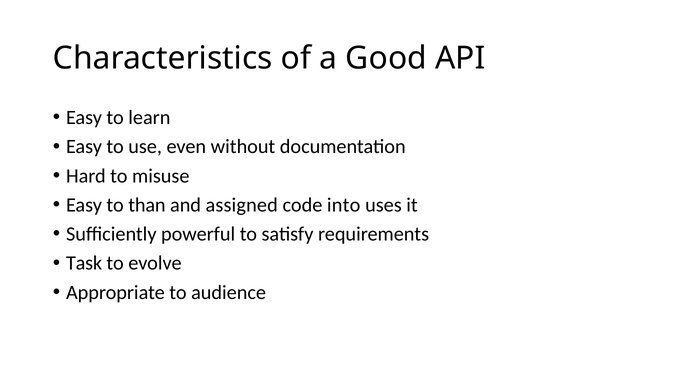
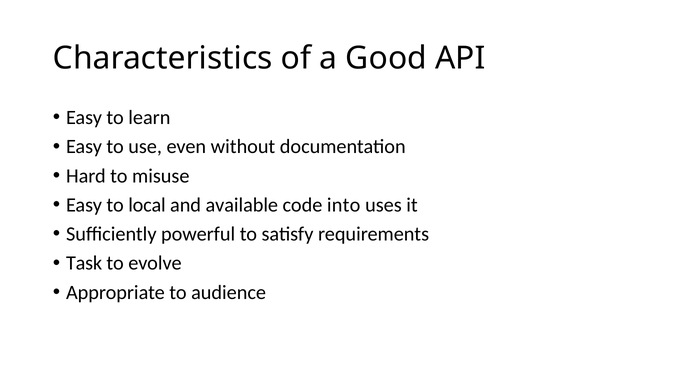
than: than -> local (147, 205)
assigned: assigned -> available (242, 205)
